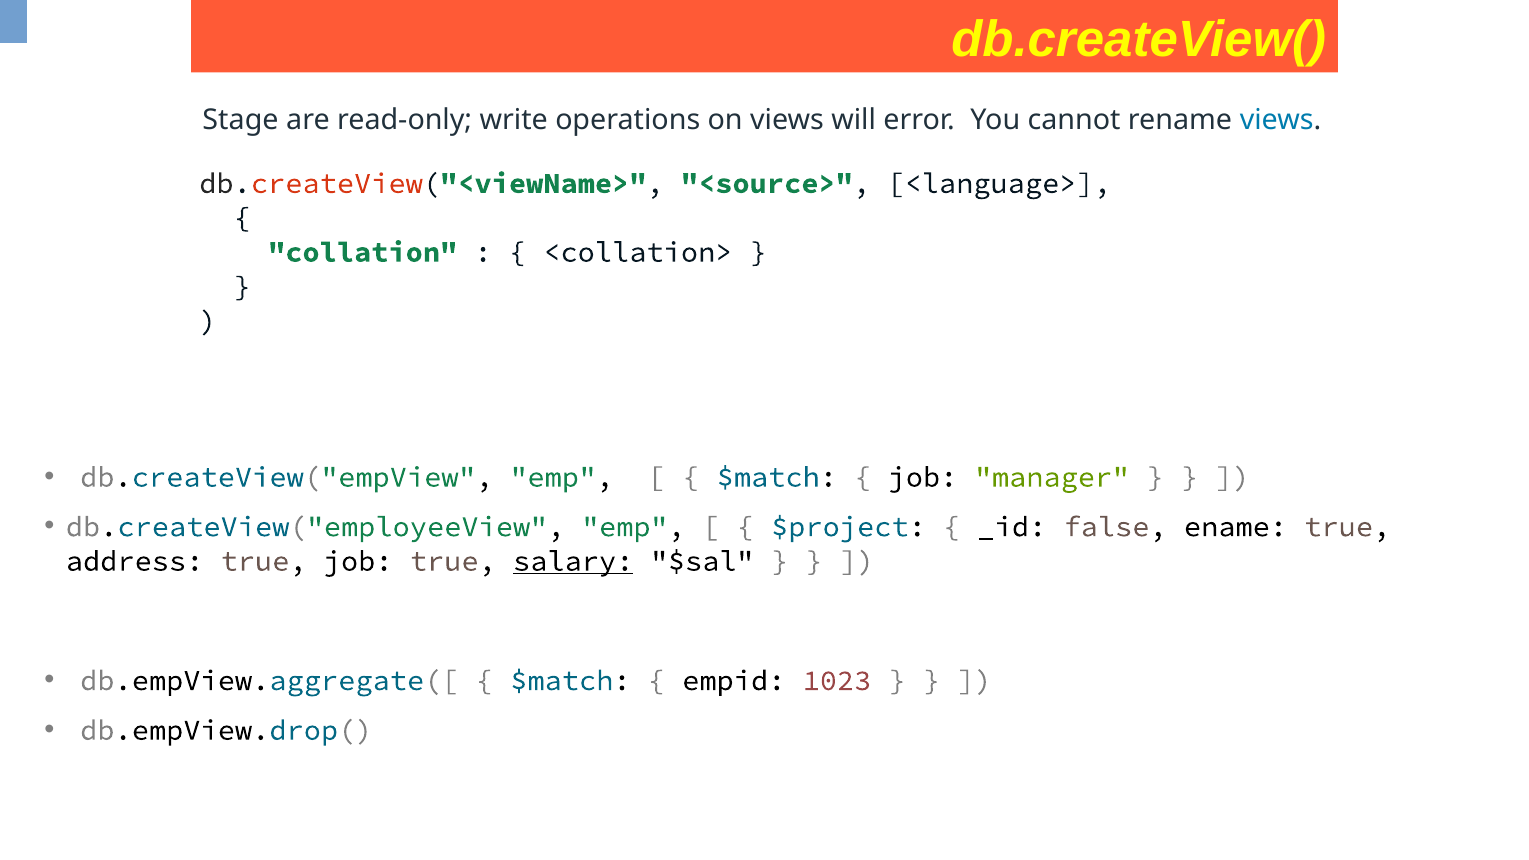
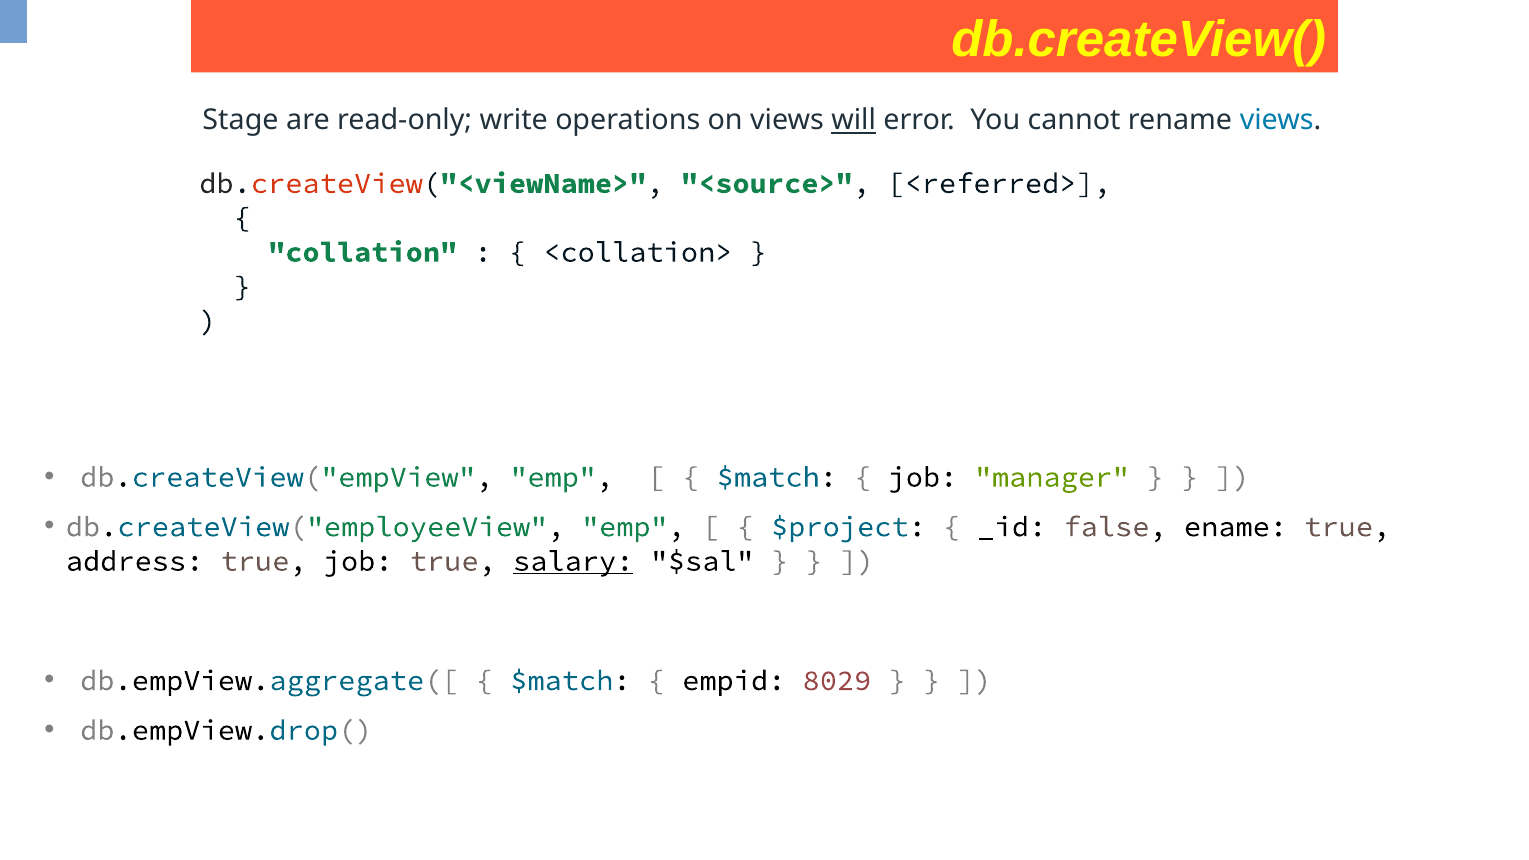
will underline: none -> present (854, 120)
<language>: <language> -> <referred> (999, 183)
1023: 1023 -> 8029 (837, 681)
